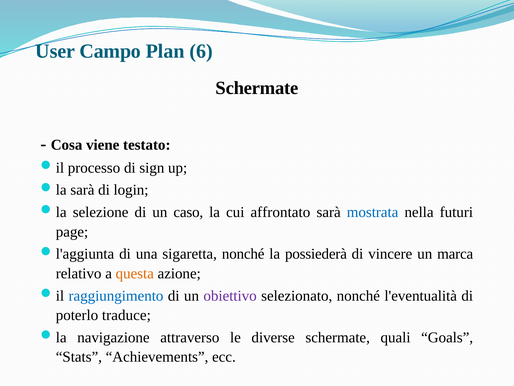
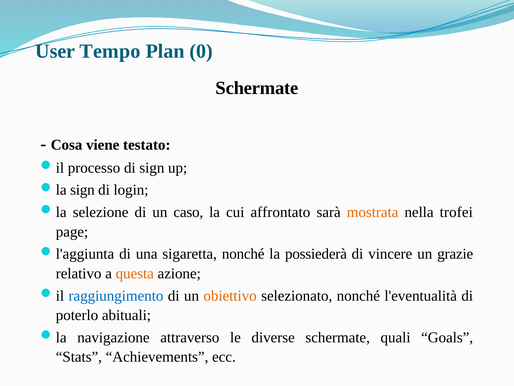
Campo: Campo -> Tempo (110, 51)
6: 6 -> 0 (201, 51)
sarà: sarà -> sign (82, 190)
mostrata colour: blue -> orange (373, 212)
futuri: futuri -> trofei (456, 212)
marca: marca -> grazie (455, 254)
obiettivo colour: purple -> orange (230, 295)
traduce: traduce -> abituali (126, 315)
